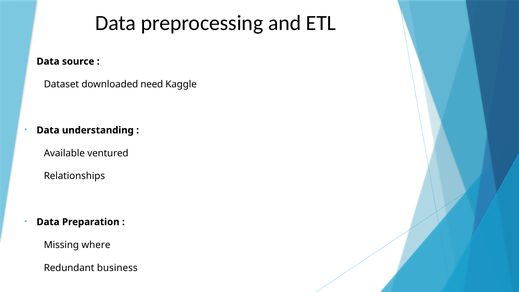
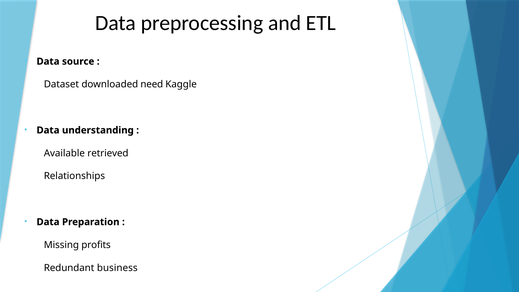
ventured: ventured -> retrieved (108, 153)
where: where -> profits (96, 245)
